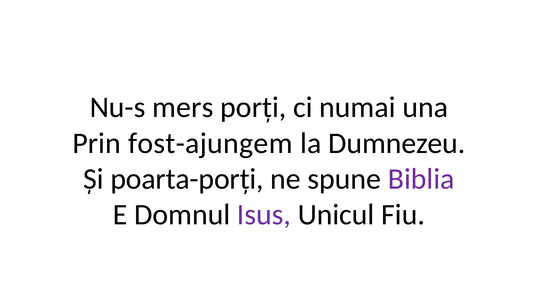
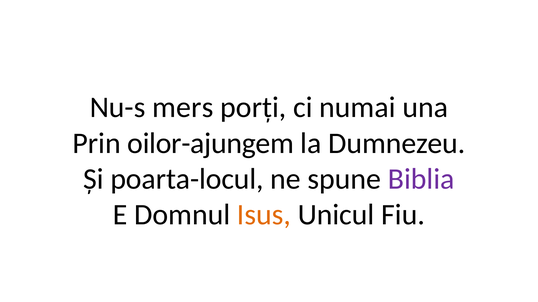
fost-ajungem: fost-ajungem -> oilor-ajungem (211, 144)
poarta-porți: poarta-porți -> poarta-locul (187, 179)
Isus colour: purple -> orange (264, 215)
